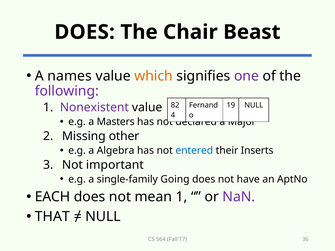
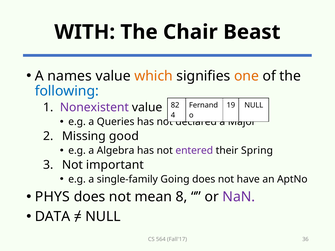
DOES: DOES -> WITH (85, 32)
one colour: purple -> orange (247, 76)
following colour: purple -> blue (67, 91)
Masters: Masters -> Queries (116, 122)
other: other -> good (124, 136)
entered colour: blue -> purple (194, 151)
Inserts: Inserts -> Spring (257, 151)
EACH: EACH -> PHYS (52, 197)
mean 1: 1 -> 8 (182, 197)
THAT: THAT -> DATA (52, 217)
